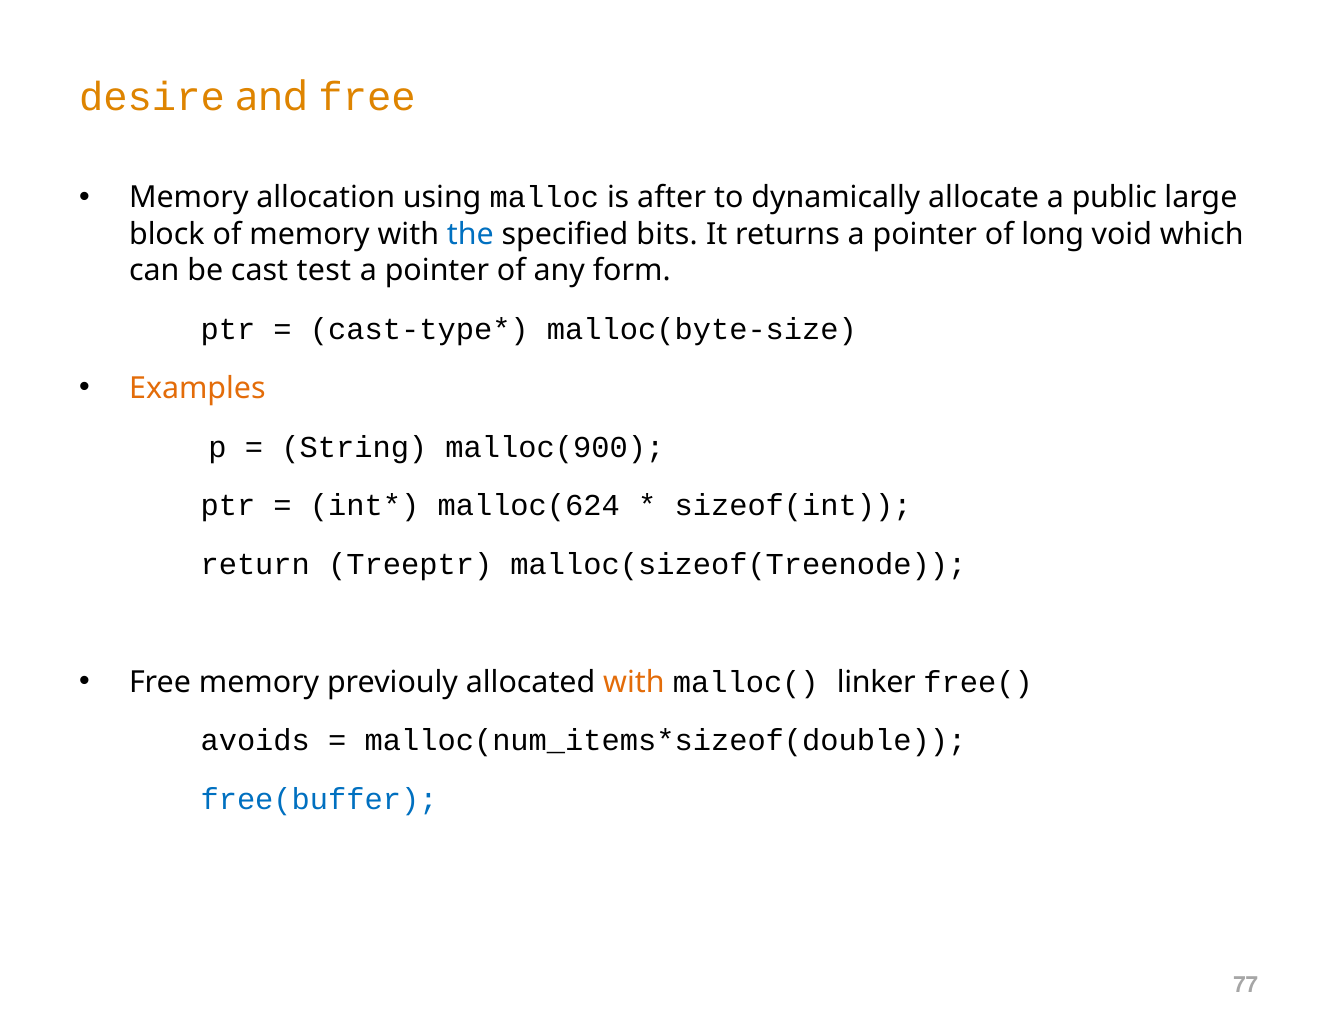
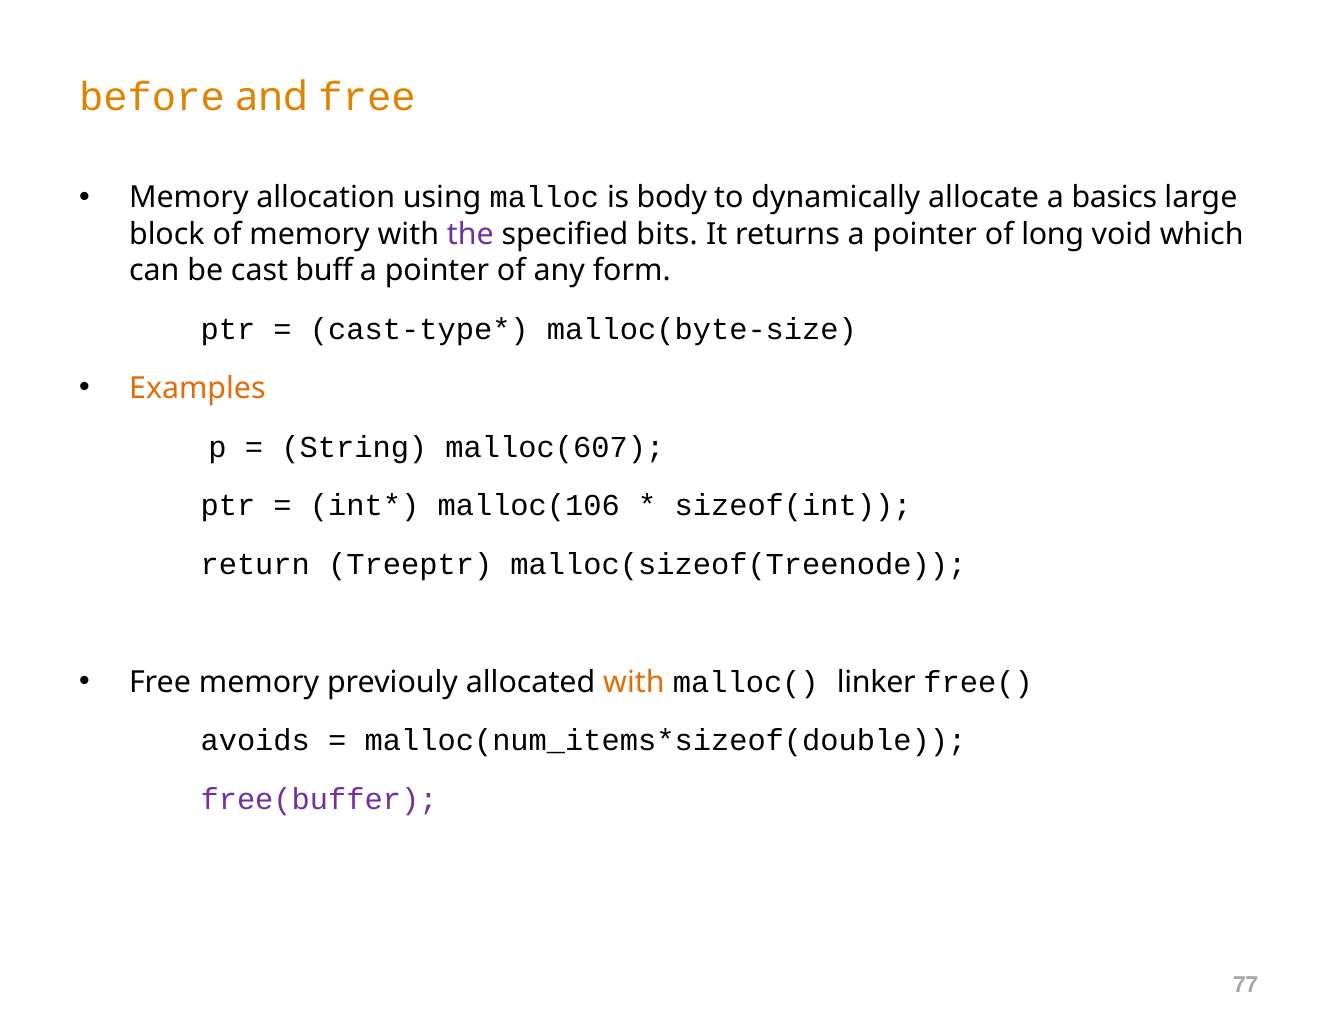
desire: desire -> before (152, 97)
after: after -> body (672, 198)
public: public -> basics (1114, 198)
the colour: blue -> purple (470, 234)
test: test -> buff (324, 271)
malloc(900: malloc(900 -> malloc(607 (555, 447)
malloc(624: malloc(624 -> malloc(106 (529, 506)
free(buffer colour: blue -> purple (319, 800)
